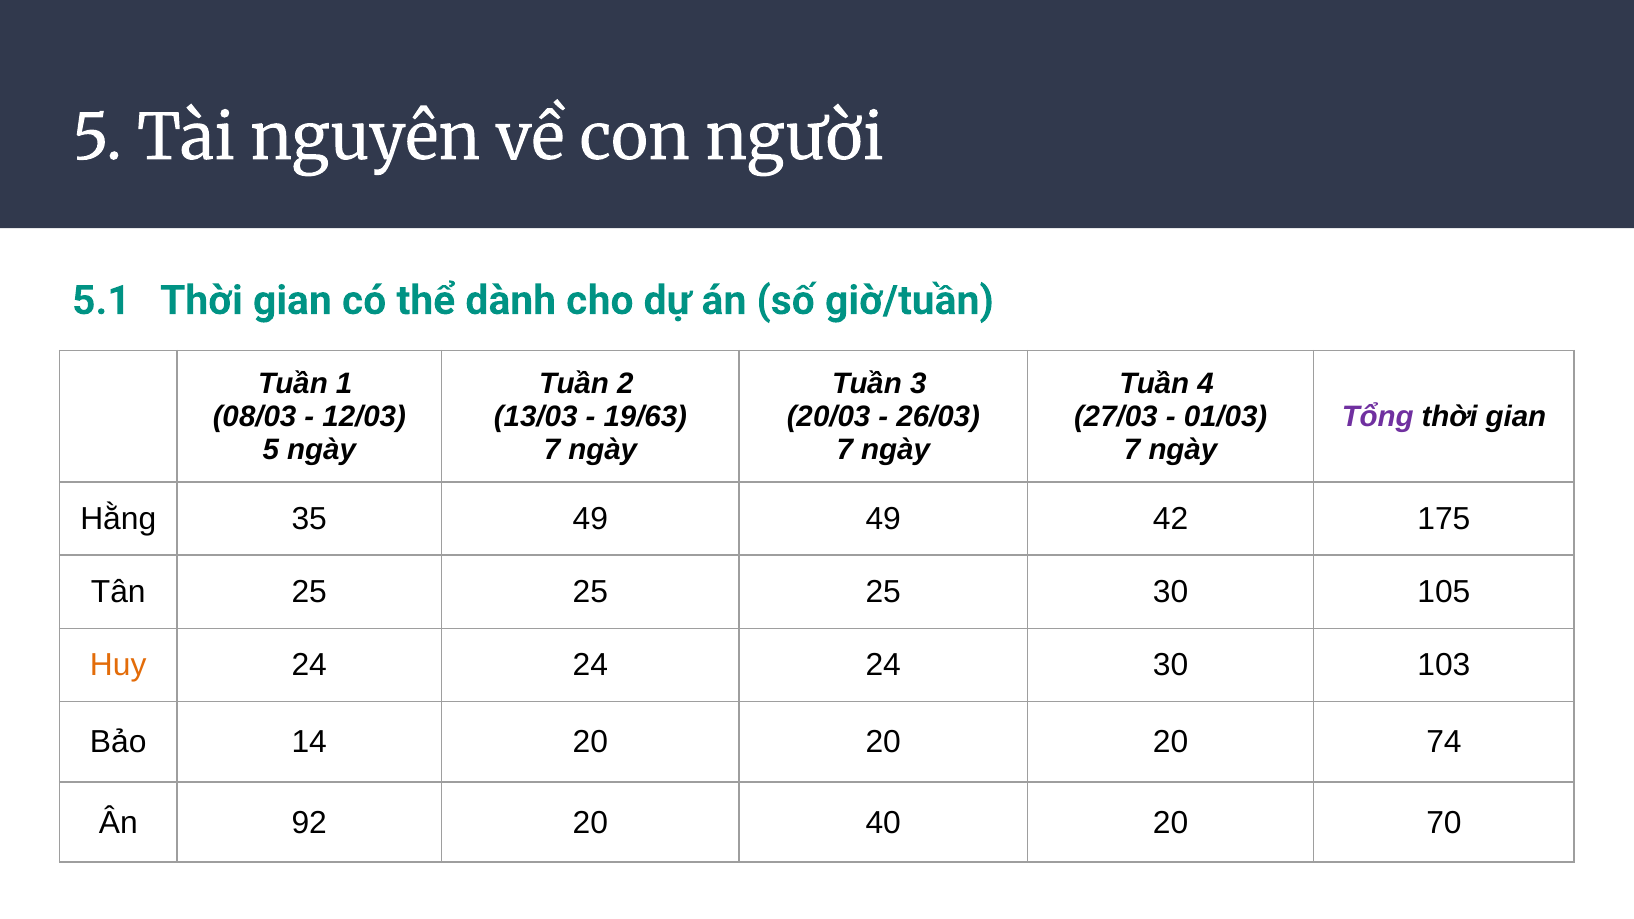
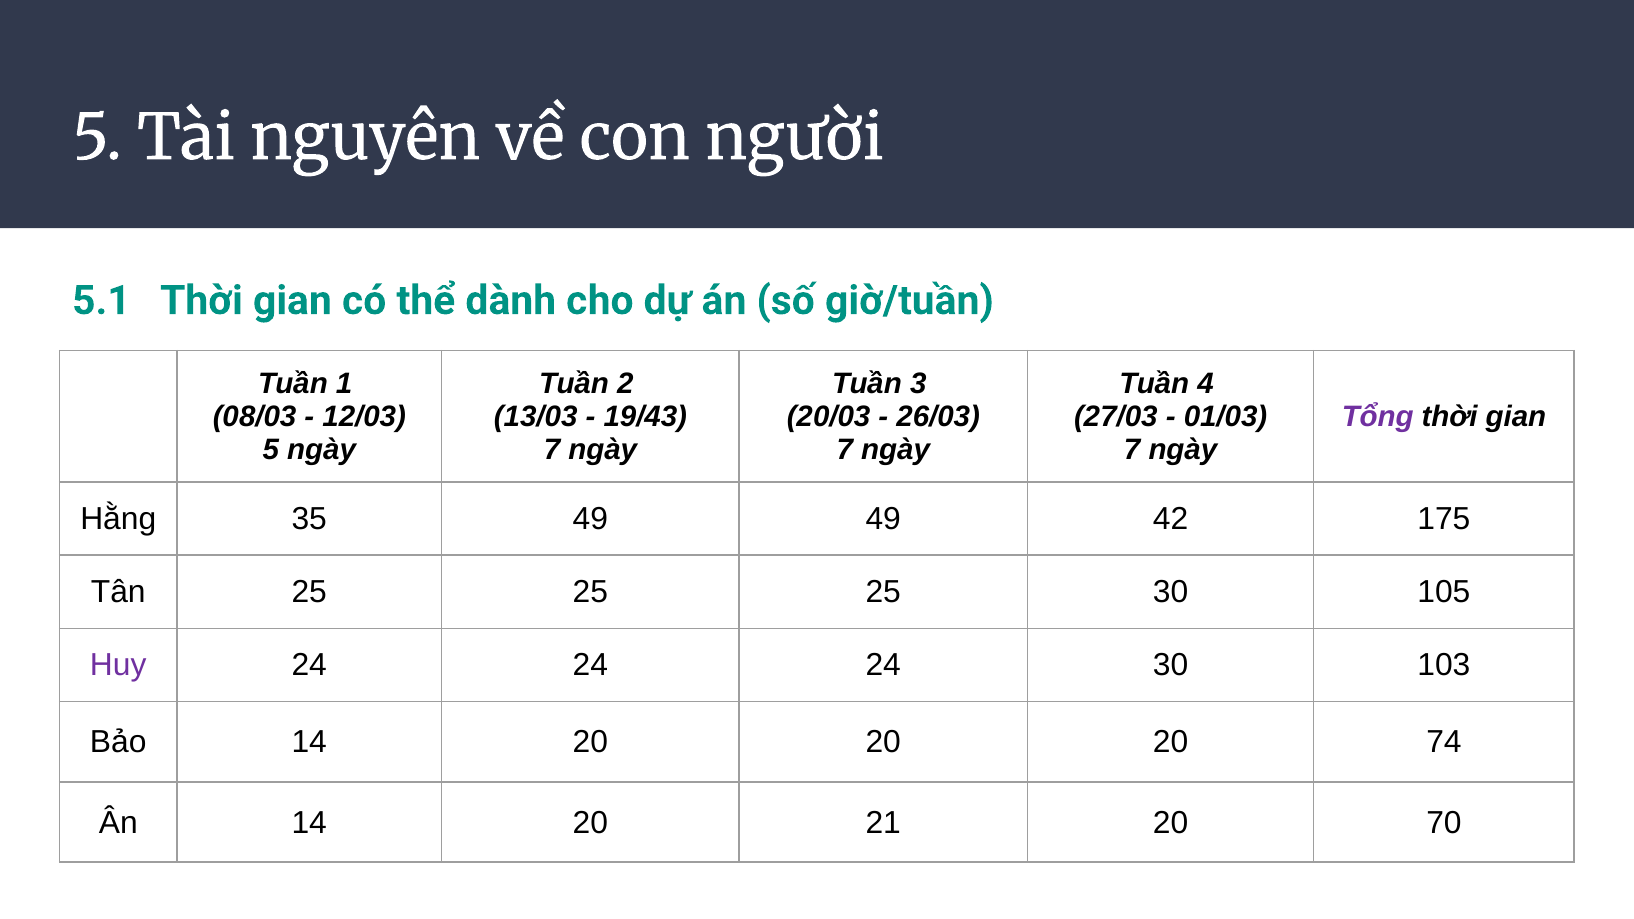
19/63: 19/63 -> 19/43 (645, 417)
Huy colour: orange -> purple (118, 666)
Ân 92: 92 -> 14 (309, 823)
40: 40 -> 21 (883, 823)
